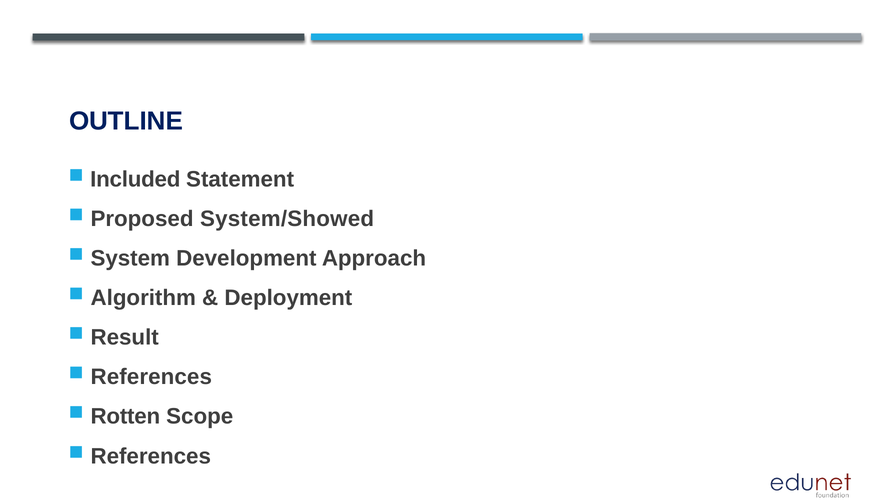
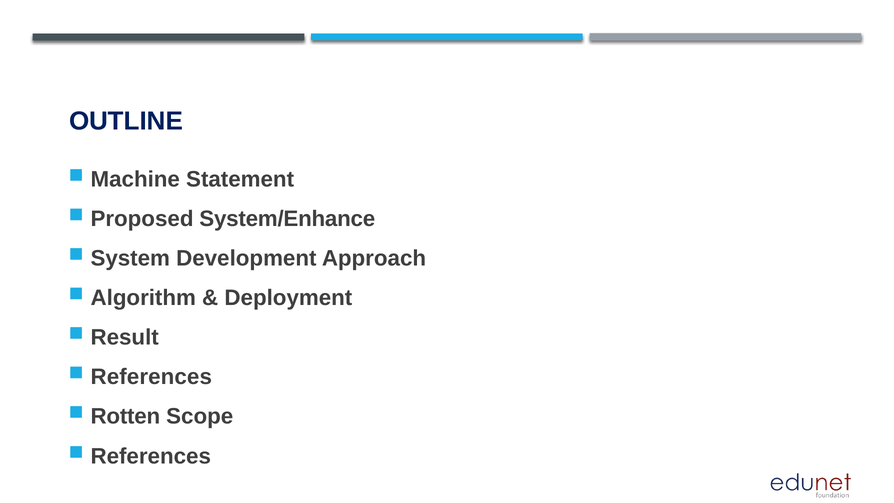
Included: Included -> Machine (135, 179)
System/Showed: System/Showed -> System/Enhance (287, 219)
